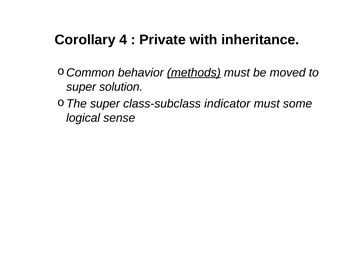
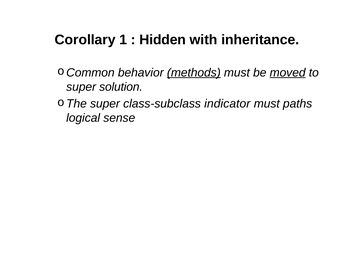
4: 4 -> 1 (123, 40)
Private: Private -> Hidden (163, 40)
moved underline: none -> present (288, 72)
some: some -> paths (298, 103)
